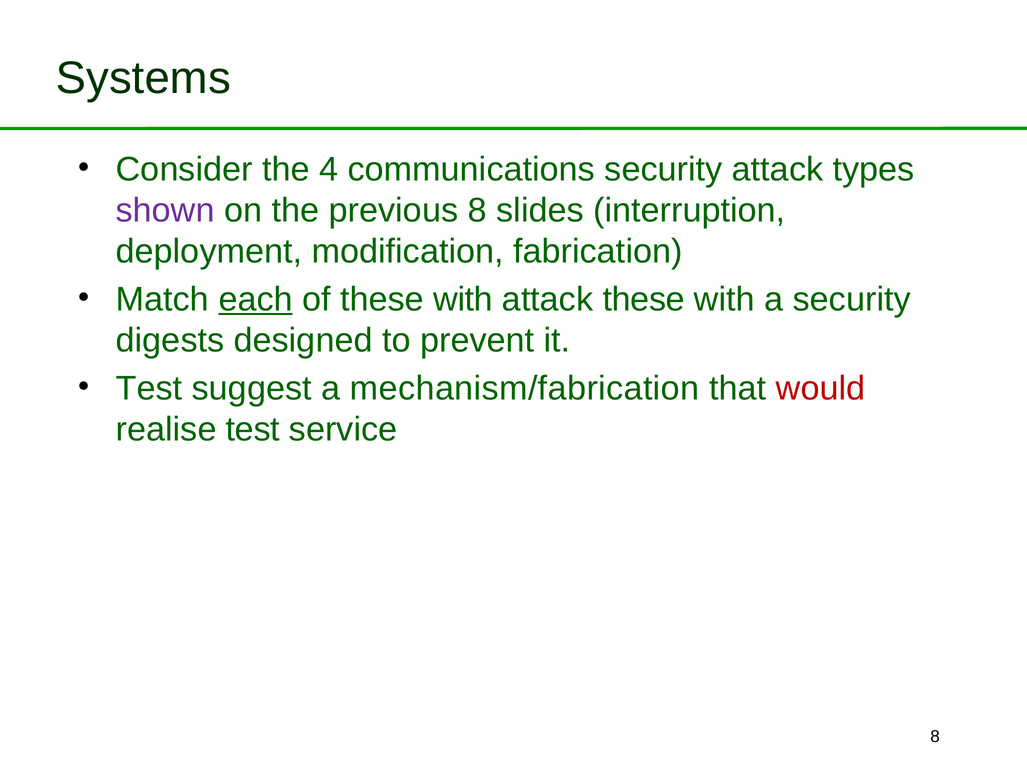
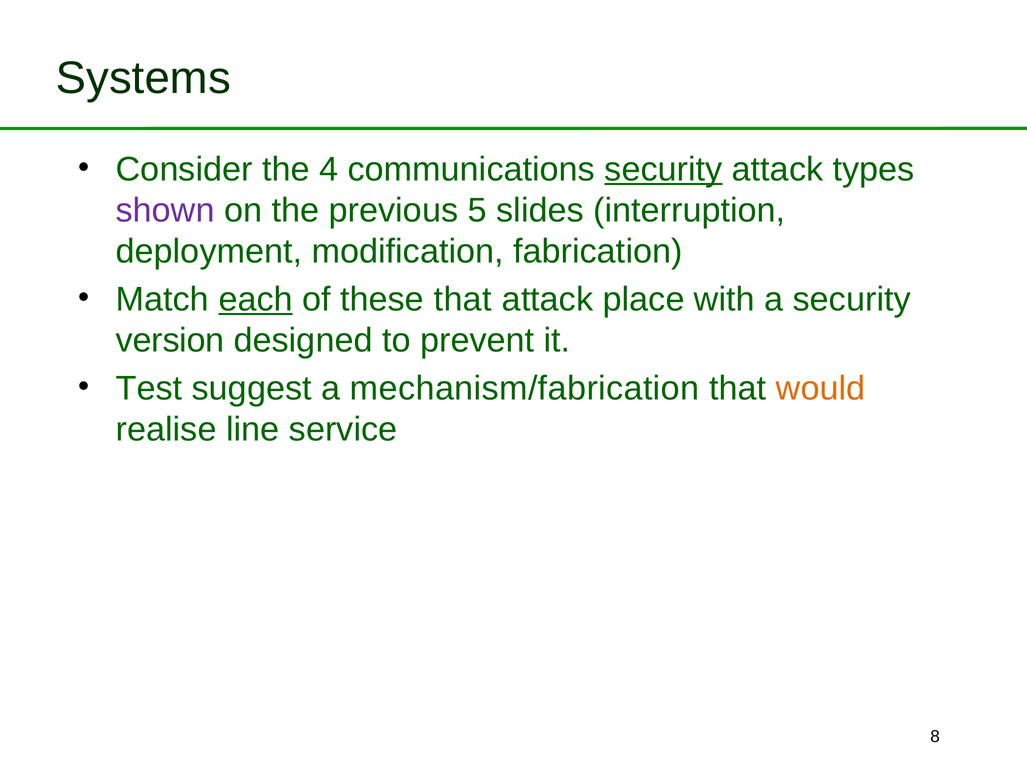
security underline: none -> present (663, 169)
previous 8: 8 -> 5 (477, 210)
of these with: with -> that (463, 299)
attack these: these -> place (644, 299)
digests: digests -> version (170, 340)
would colour: red -> orange (821, 388)
realise test: test -> line (253, 429)
